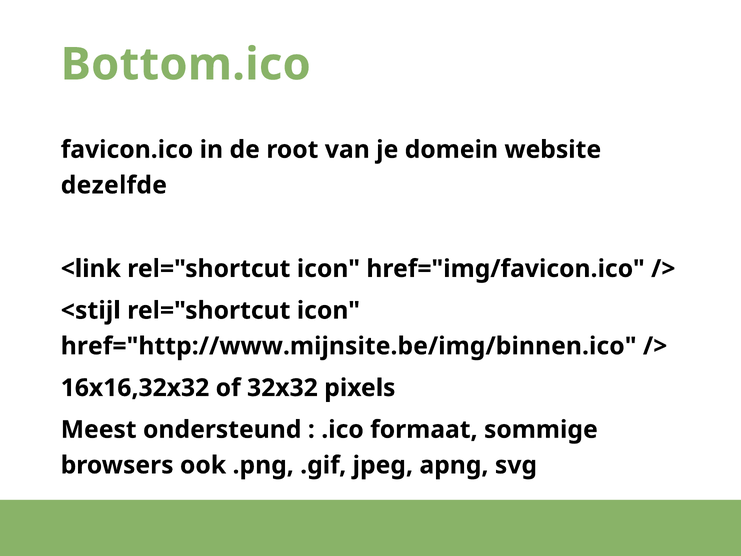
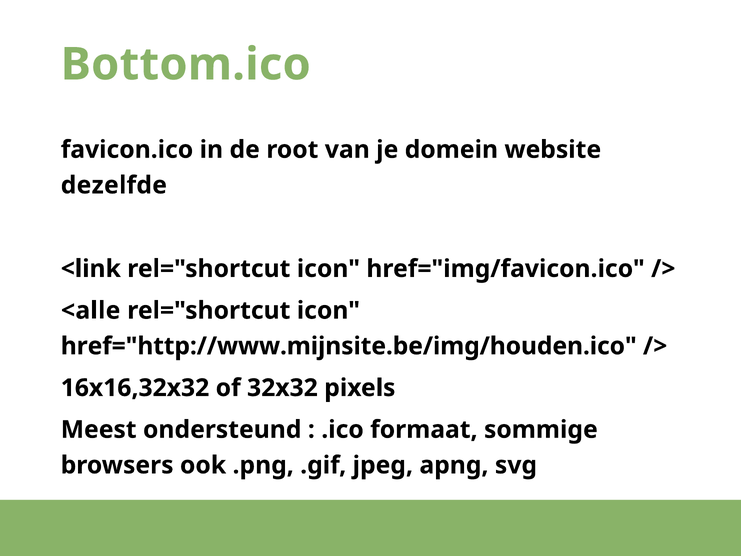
<stijl: <stijl -> <alle (91, 310)
href="http://www.mijnsite.be/img/binnen.ico: href="http://www.mijnsite.be/img/binnen.ico -> href="http://www.mijnsite.be/img/houden.ico (349, 346)
